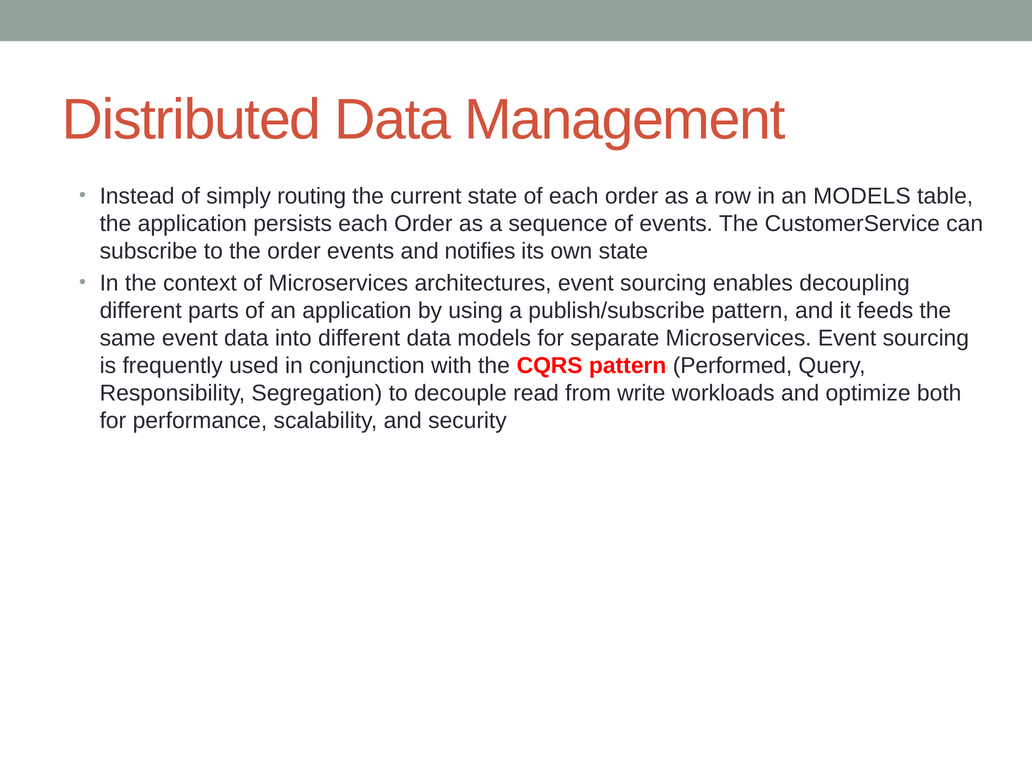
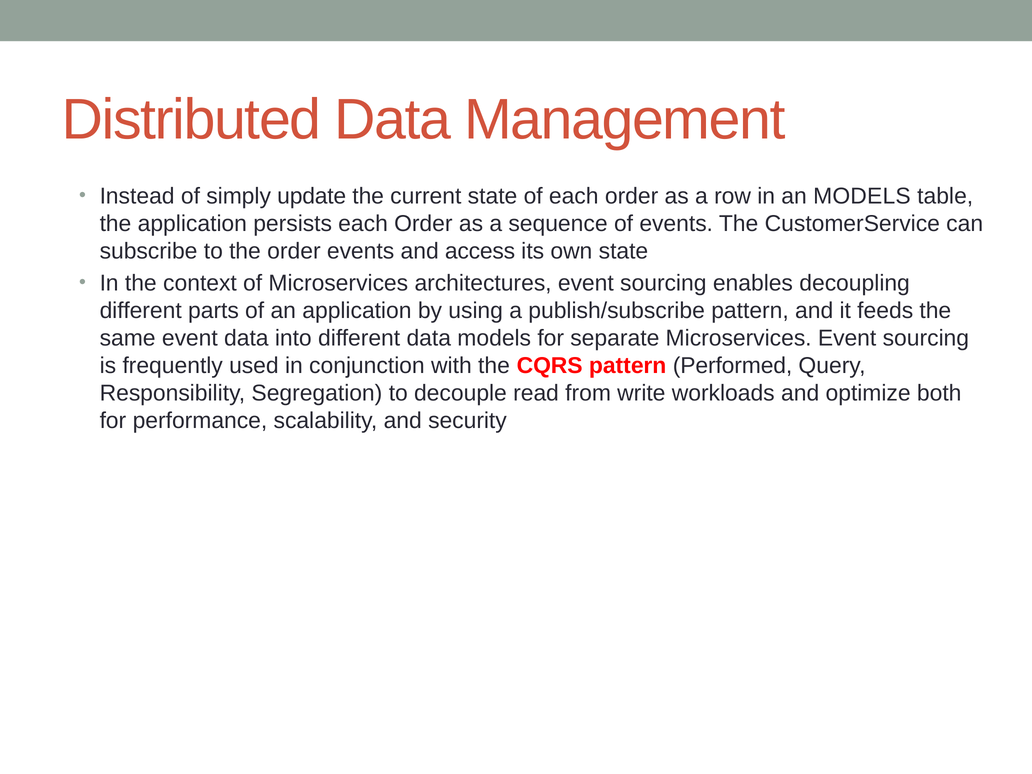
routing: routing -> update (312, 196)
notifies: notifies -> access (480, 251)
